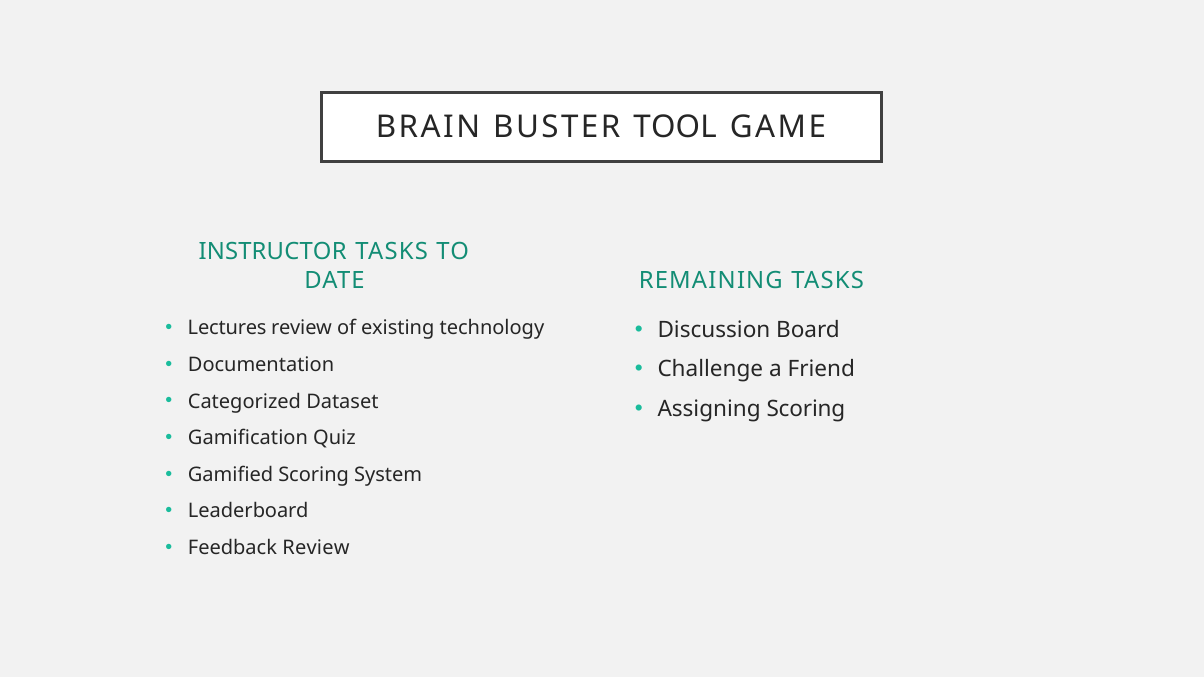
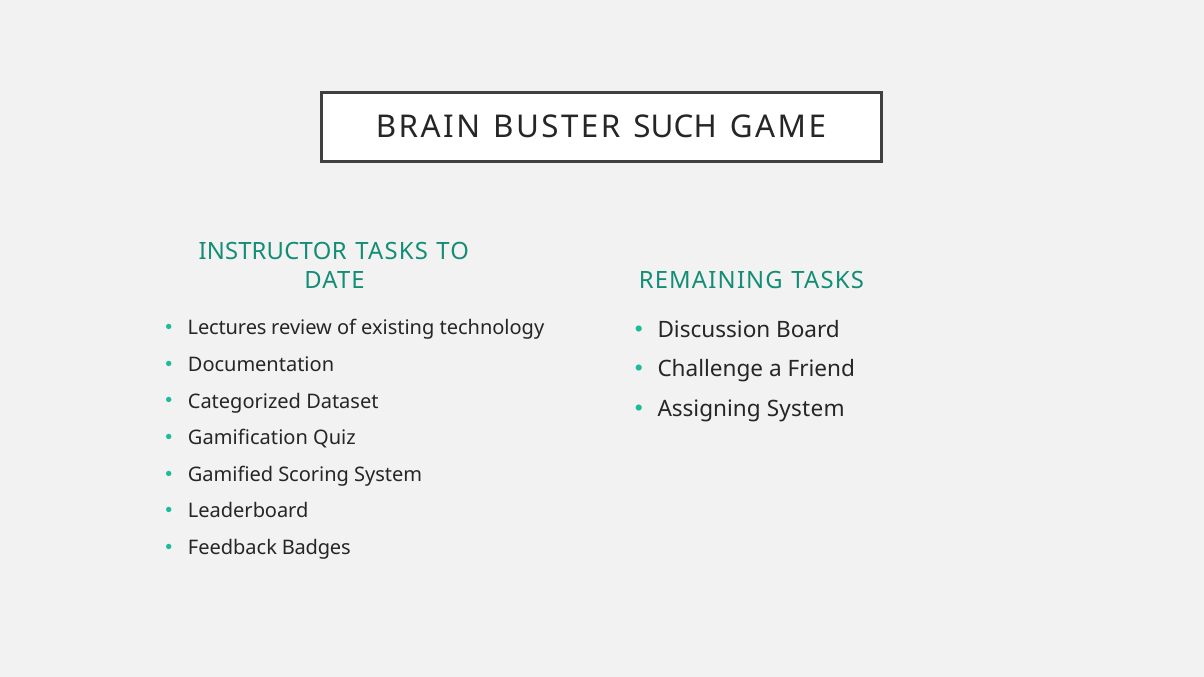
TOOL: TOOL -> SUCH (675, 127)
Assigning Scoring: Scoring -> System (806, 409)
Feedback Review: Review -> Badges (316, 548)
